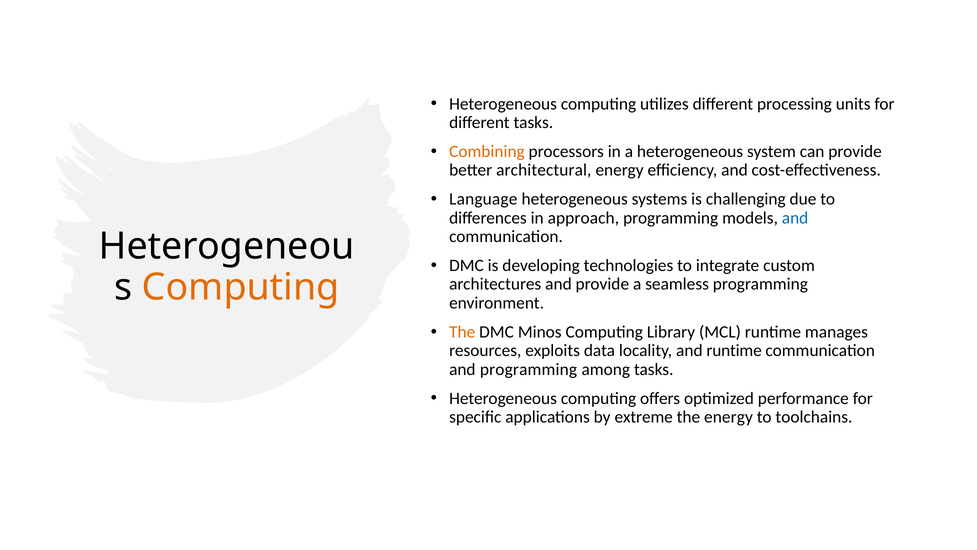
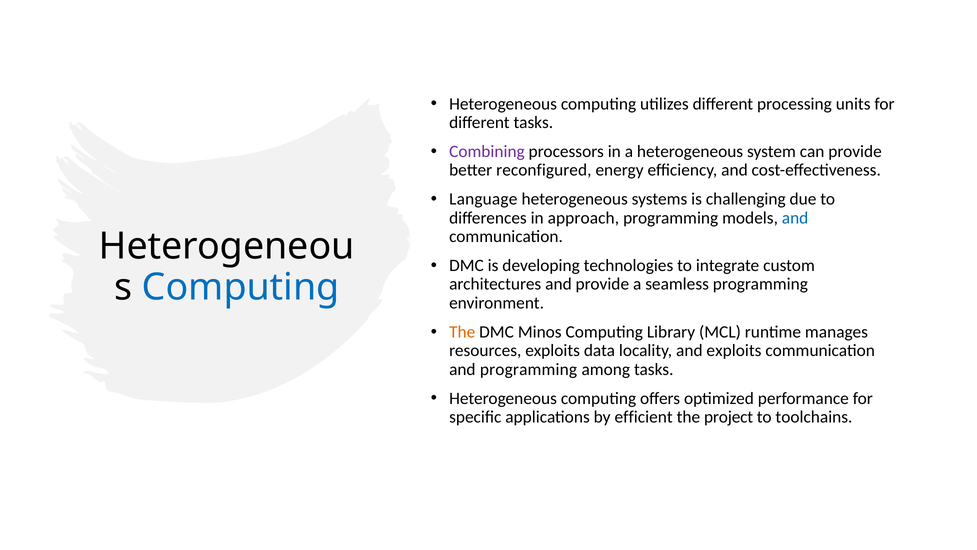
Combining colour: orange -> purple (487, 151)
architectural: architectural -> reconfigured (544, 170)
Computing colour: orange -> blue (241, 287)
and runtime: runtime -> exploits (734, 350)
extreme: extreme -> efficient (644, 417)
the energy: energy -> project (729, 417)
